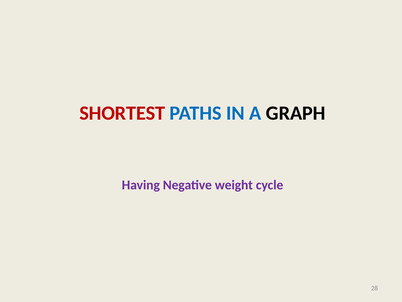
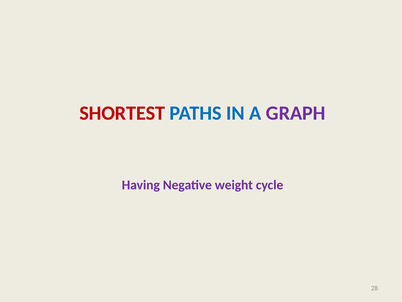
GRAPH colour: black -> purple (296, 113)
